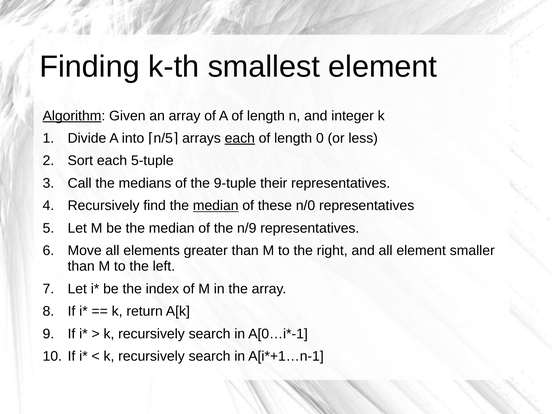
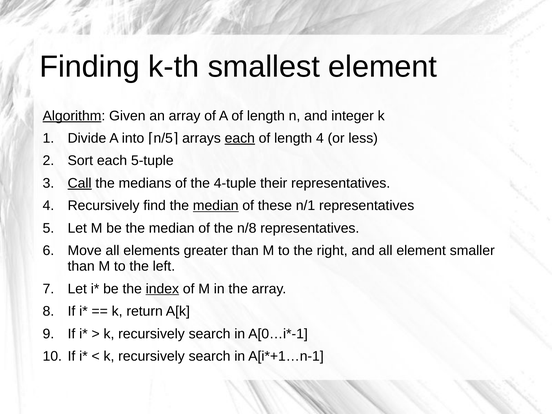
length 0: 0 -> 4 (320, 138)
Call underline: none -> present (80, 183)
9-tuple: 9-tuple -> 4-tuple (235, 183)
n/0: n/0 -> n/1 (306, 206)
n/9: n/9 -> n/8 (247, 228)
index underline: none -> present (162, 289)
